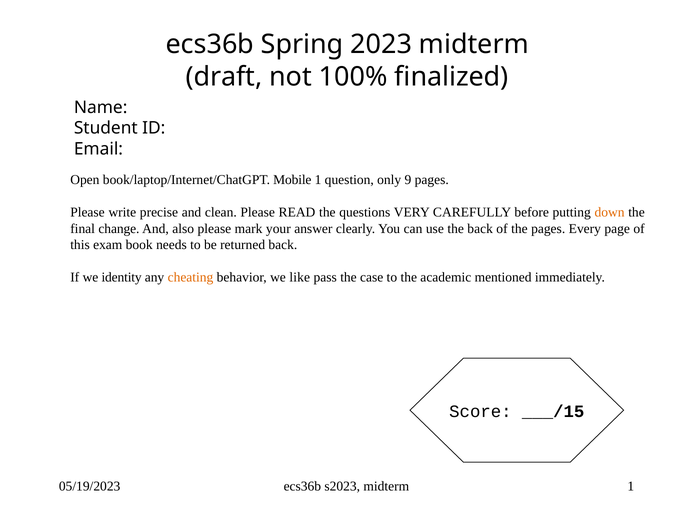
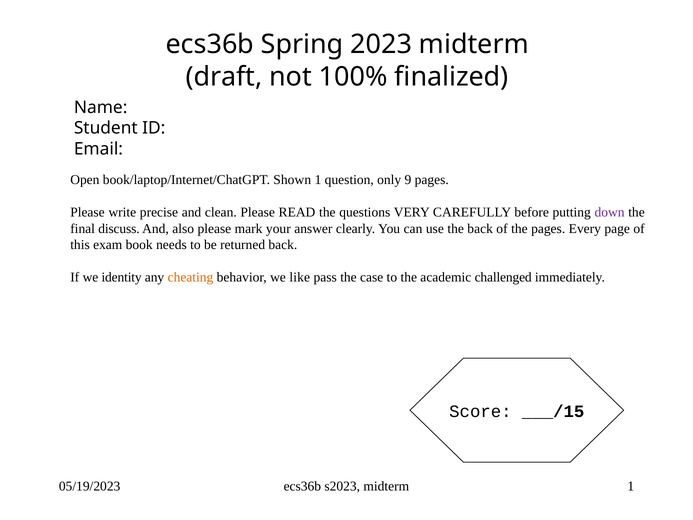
Mobile: Mobile -> Shown (292, 180)
down colour: orange -> purple (610, 212)
change: change -> discuss (119, 228)
mentioned: mentioned -> challenged (503, 277)
